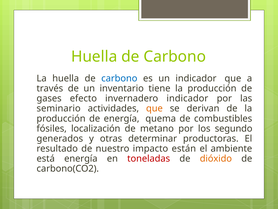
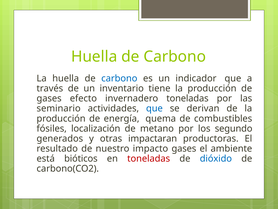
invernadero indicador: indicador -> toneladas (187, 98)
que colour: orange -> blue (154, 108)
determinar: determinar -> impactaran (153, 138)
impacto están: están -> gases (184, 148)
está energía: energía -> bióticos (81, 158)
dióxido colour: orange -> blue (216, 158)
